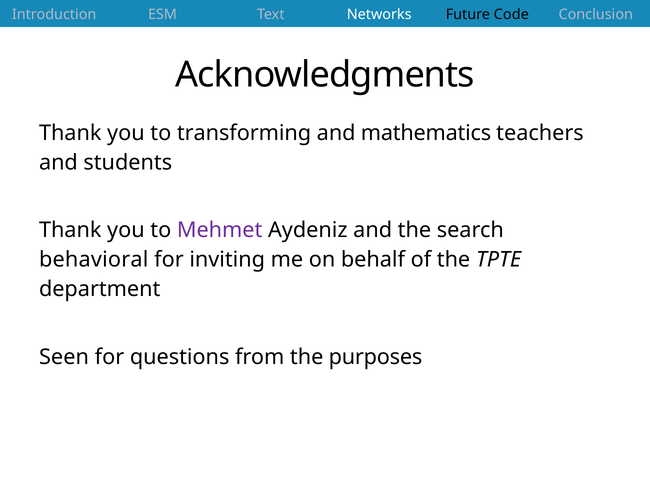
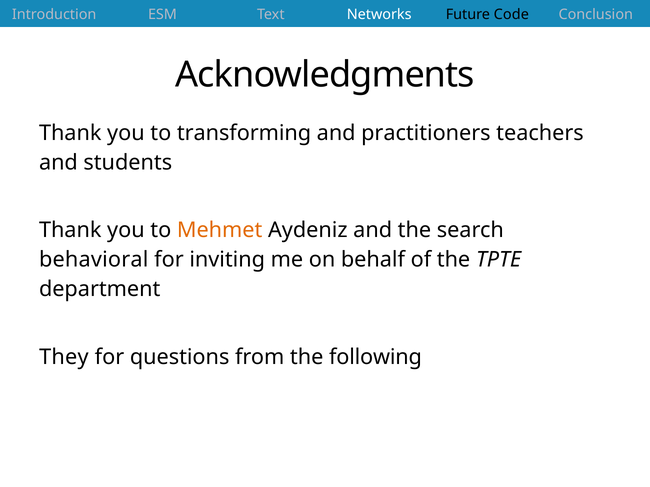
mathematics: mathematics -> practitioners (426, 133)
Mehmet colour: purple -> orange (220, 230)
Seen: Seen -> They (64, 357)
purposes: purposes -> following (375, 357)
